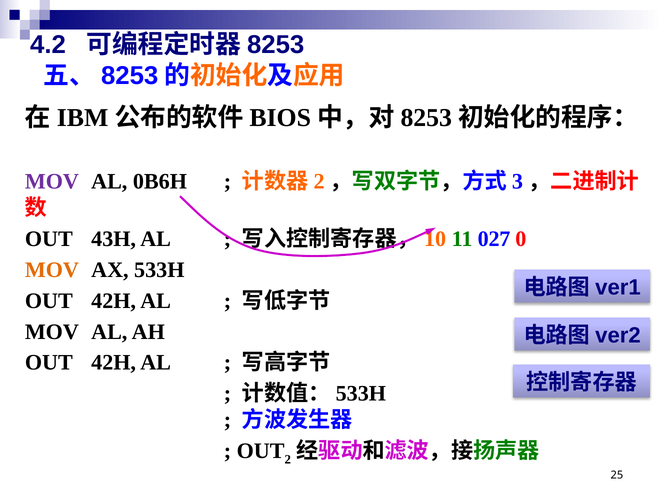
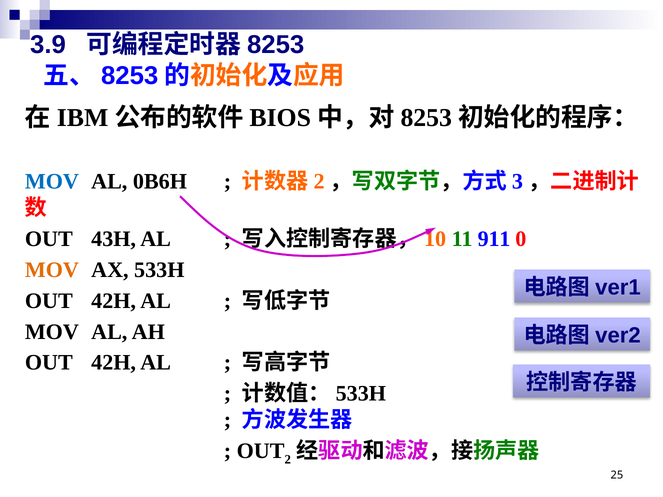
4.2: 4.2 -> 3.9 (48, 45)
MOV colour: purple -> blue (52, 182)
027: 027 -> 911 (494, 239)
